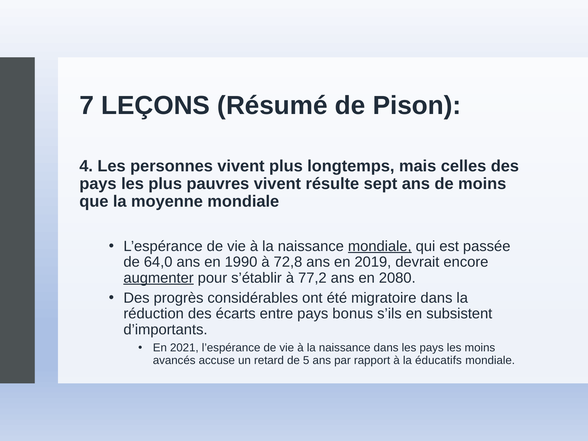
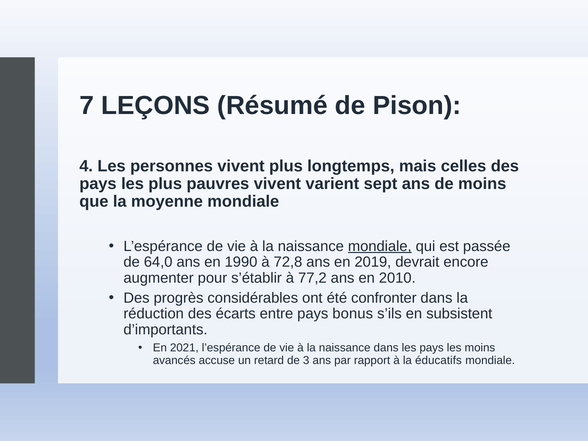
résulte: résulte -> varient (332, 184)
augmenter underline: present -> none (159, 278)
2080: 2080 -> 2010 (397, 278)
migratoire: migratoire -> confronter (384, 298)
5: 5 -> 3 (306, 360)
